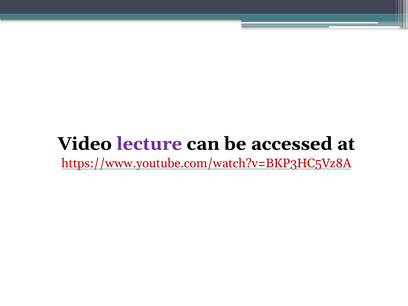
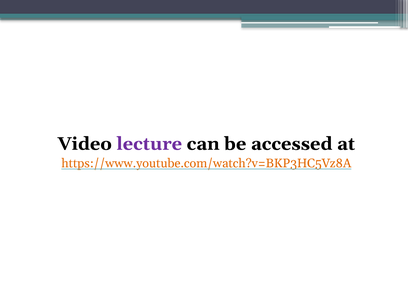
https://www.youtube.com/watch?v=BKP3HC5Vz8A colour: red -> orange (206, 163)
